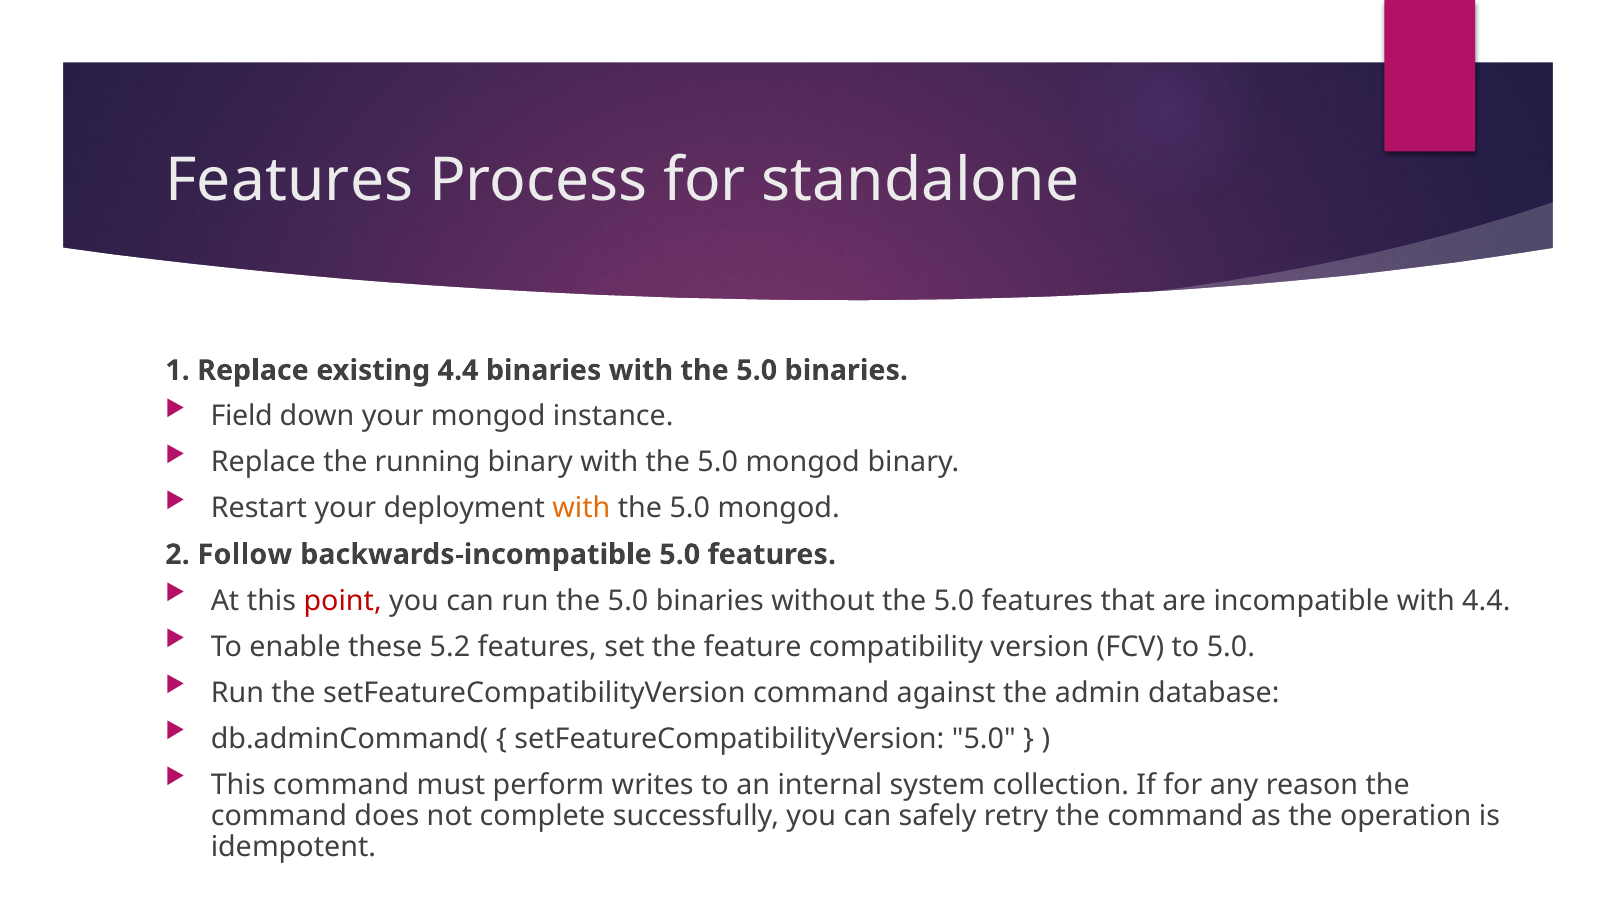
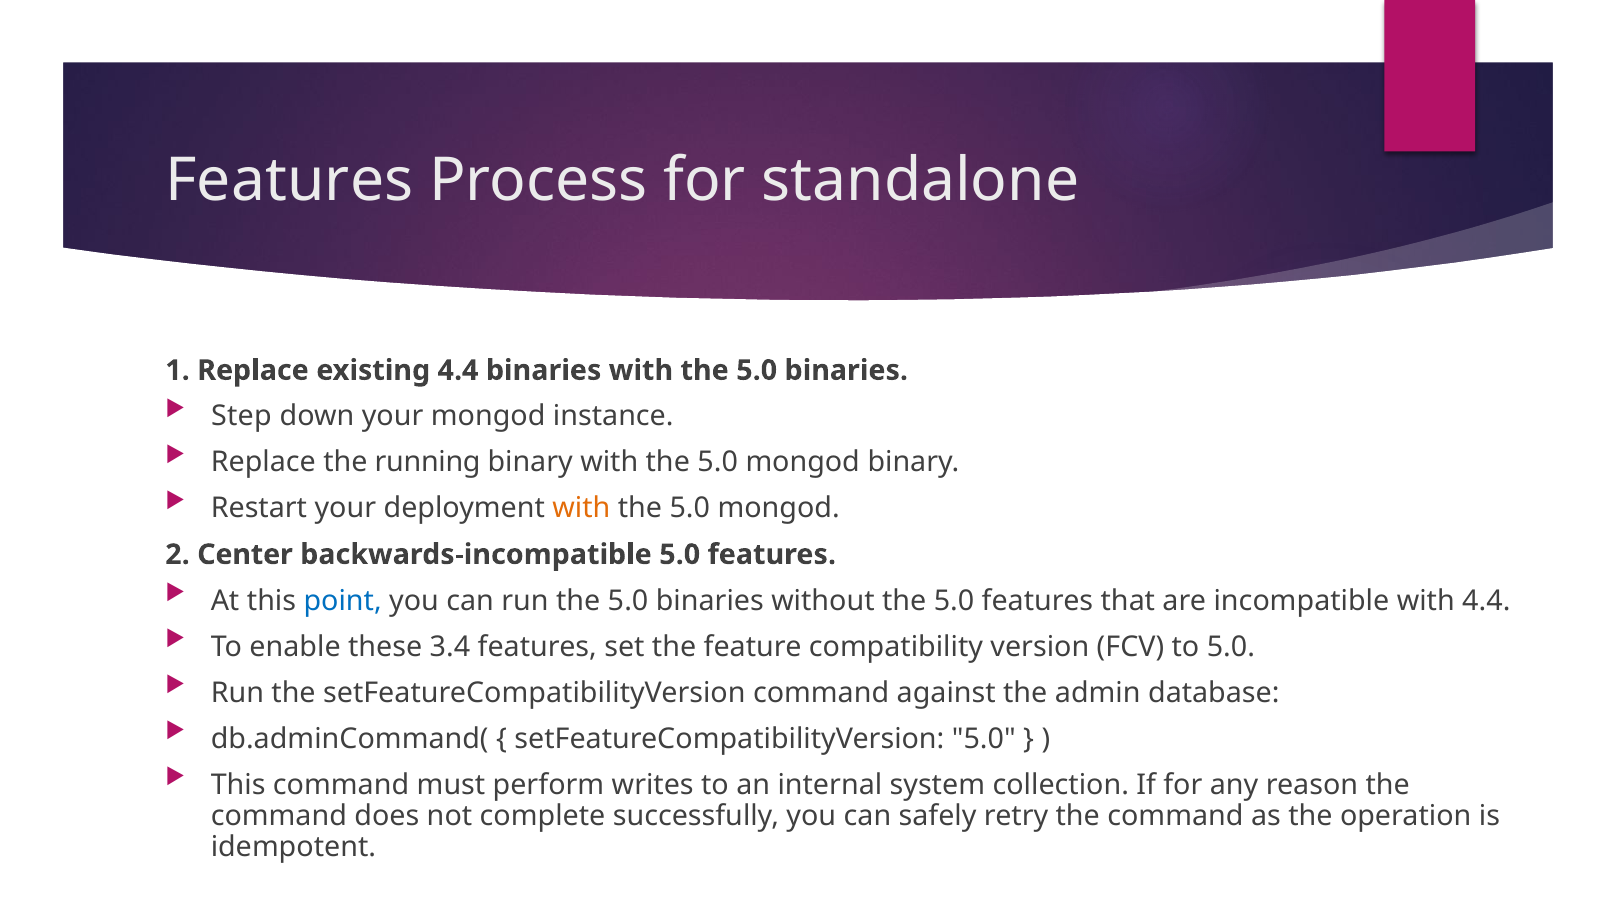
Field: Field -> Step (241, 417)
Follow: Follow -> Center (245, 555)
point colour: red -> blue (343, 601)
5.2: 5.2 -> 3.4 (450, 647)
